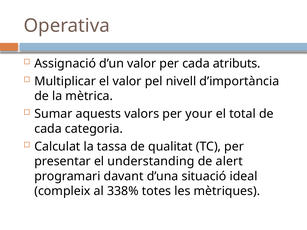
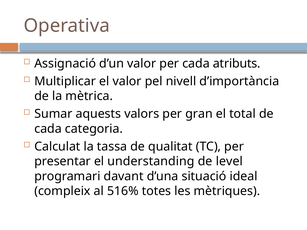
your: your -> gran (199, 114)
alert: alert -> level (229, 162)
338%: 338% -> 516% (123, 191)
